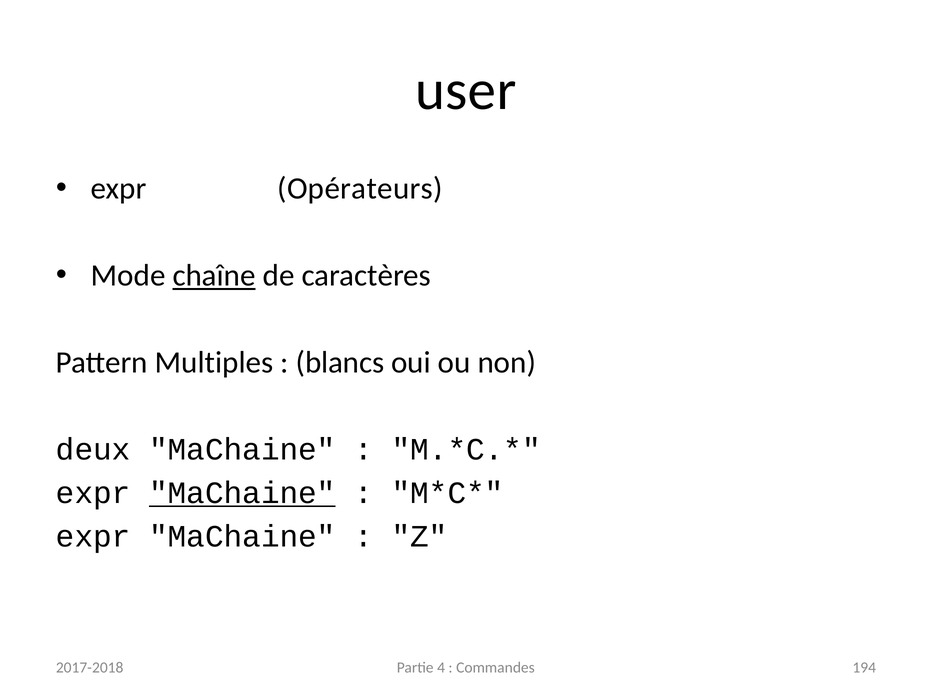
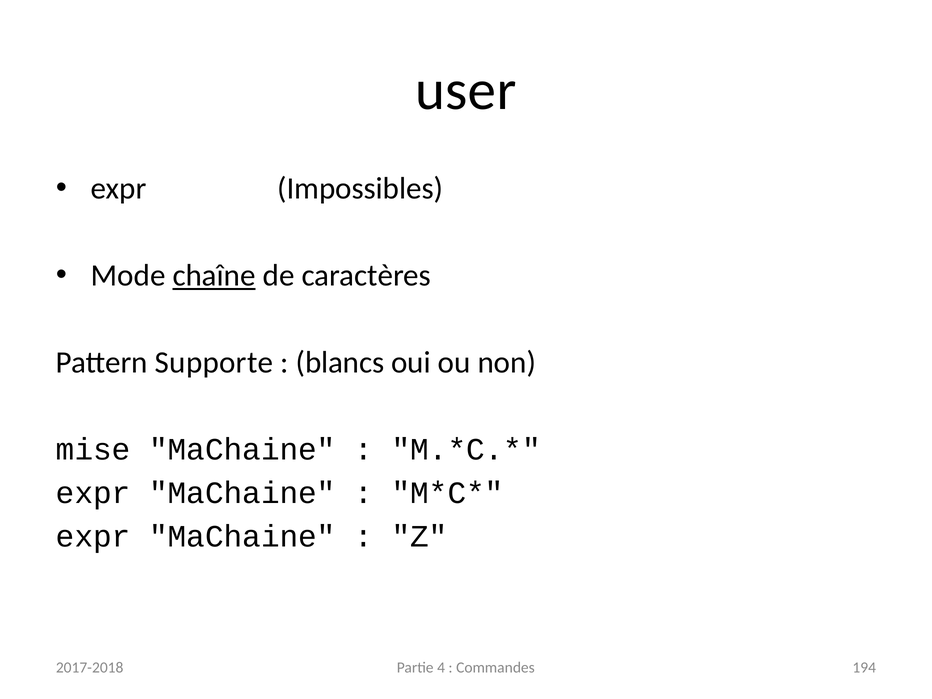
Opérateurs: Opérateurs -> Impossibles (360, 189)
Multiples: Multiples -> Supporte (214, 363)
deux: deux -> mise (93, 449)
MaChaine underline: present -> none (242, 493)
